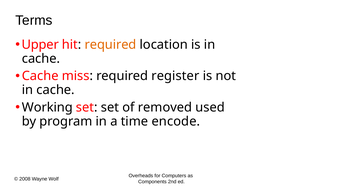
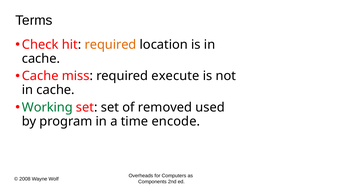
Upper: Upper -> Check (40, 45)
register: register -> execute (175, 76)
Working colour: black -> green (47, 107)
